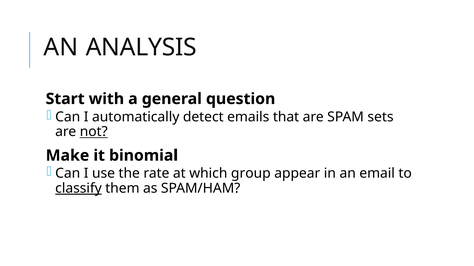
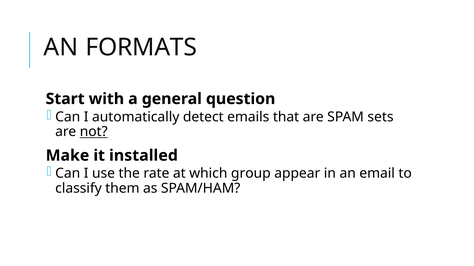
ANALYSIS: ANALYSIS -> FORMATS (141, 47)
binomial: binomial -> installed (143, 156)
classify underline: present -> none (78, 189)
